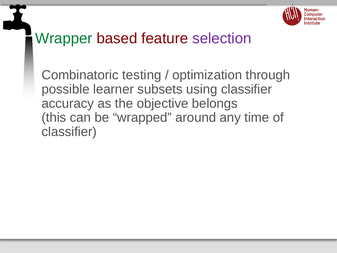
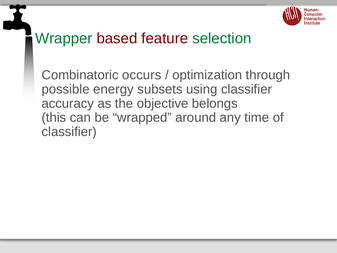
selection colour: purple -> green (222, 38)
testing: testing -> occurs (142, 75)
learner: learner -> energy (113, 89)
